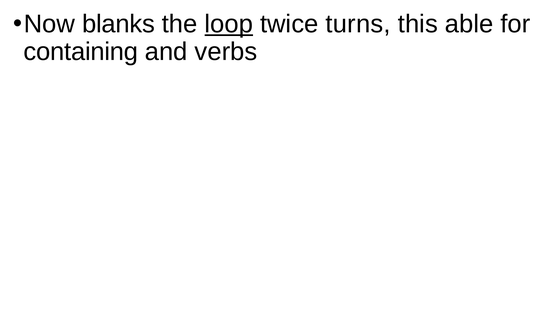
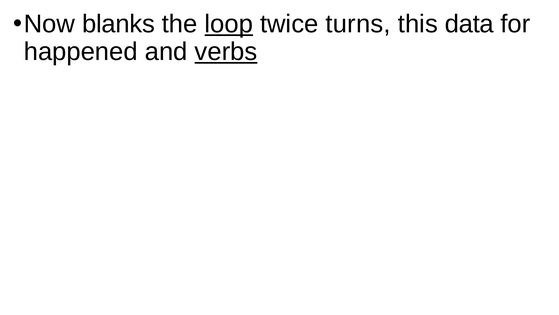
able: able -> data (469, 24)
containing: containing -> happened (81, 52)
verbs underline: none -> present (226, 52)
